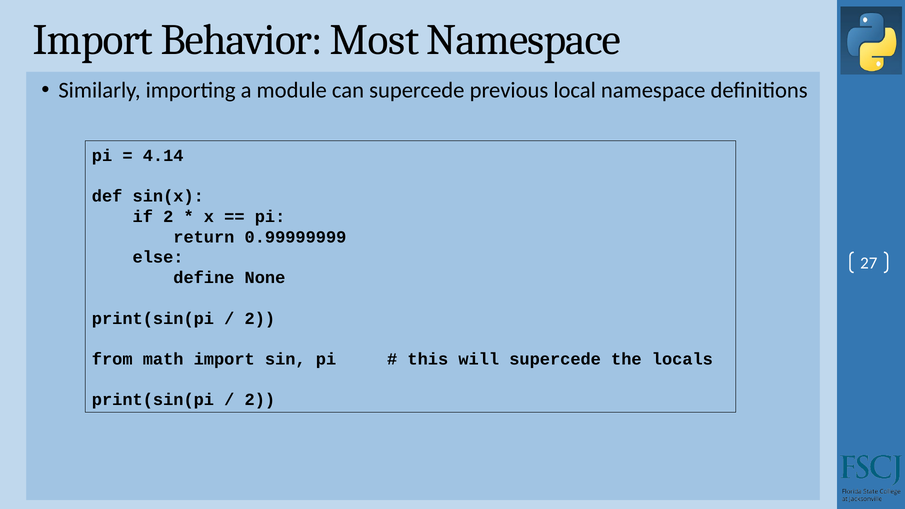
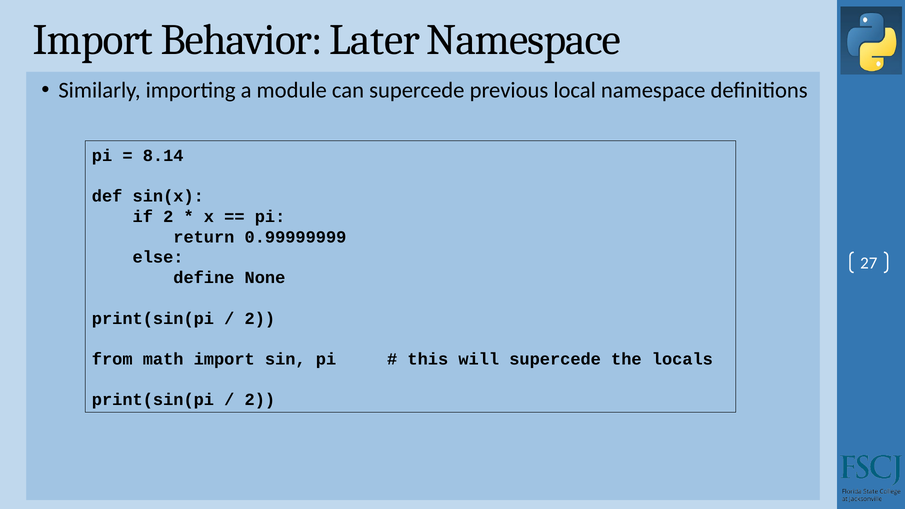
Most: Most -> Later (375, 40)
4.14: 4.14 -> 8.14 (163, 156)
